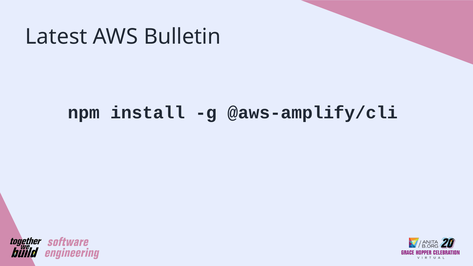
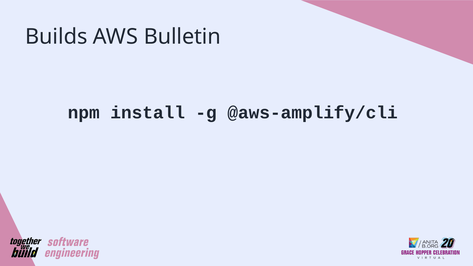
Latest: Latest -> Builds (56, 37)
